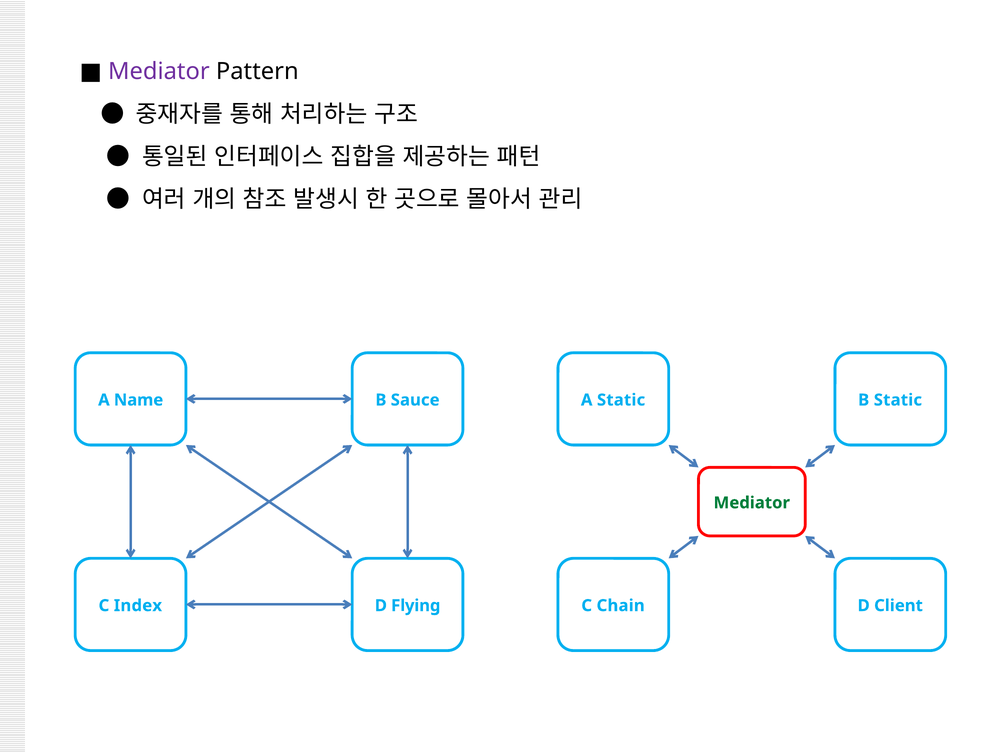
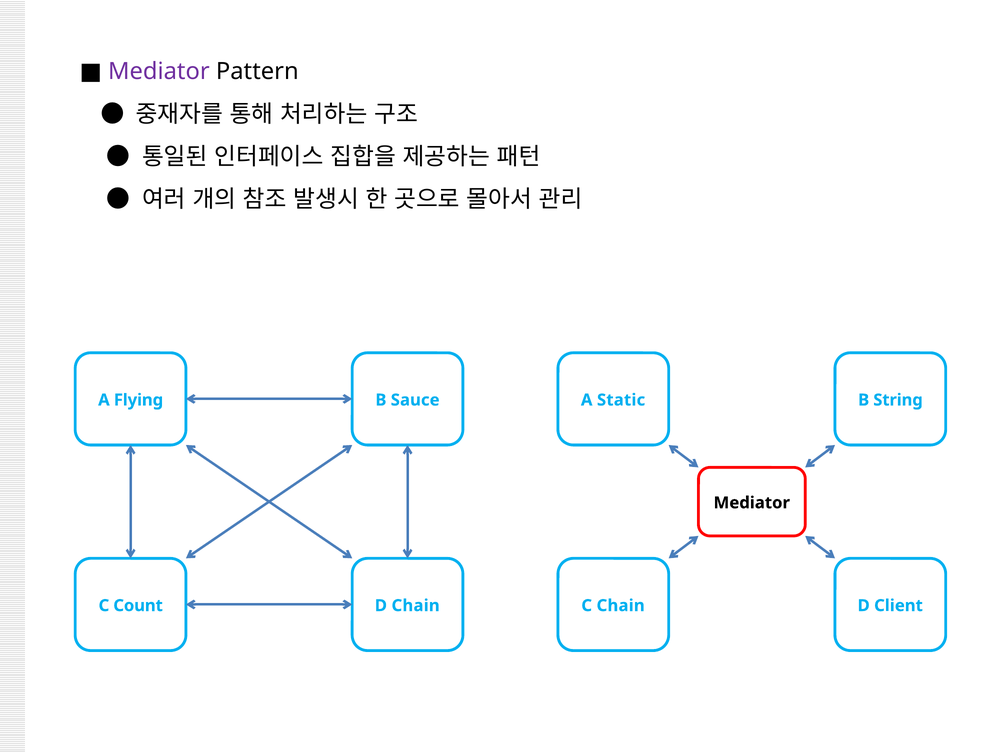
Name: Name -> Flying (138, 400)
B Static: Static -> String (898, 400)
Mediator colour: green -> black (752, 503)
Index: Index -> Count (138, 606)
D Flying: Flying -> Chain (416, 606)
